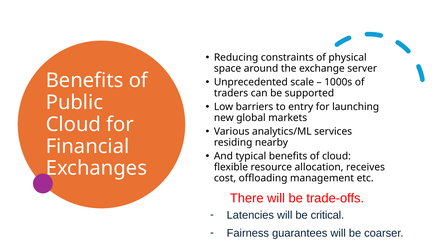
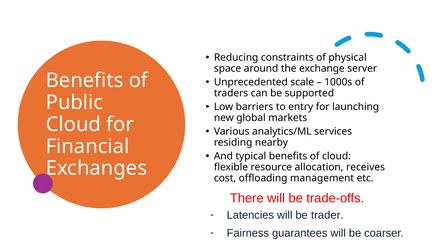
critical: critical -> trader (327, 215)
